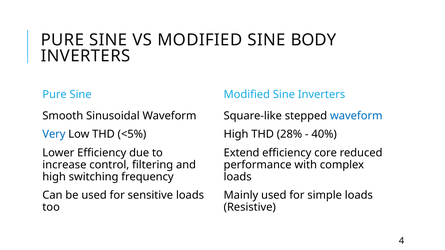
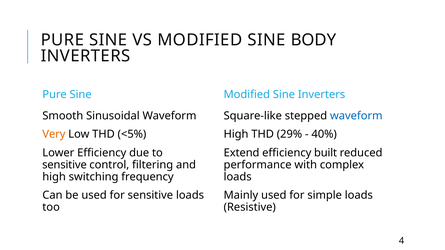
Very colour: blue -> orange (54, 134)
28%: 28% -> 29% (289, 134)
core: core -> built (326, 153)
increase: increase -> sensitive (64, 165)
